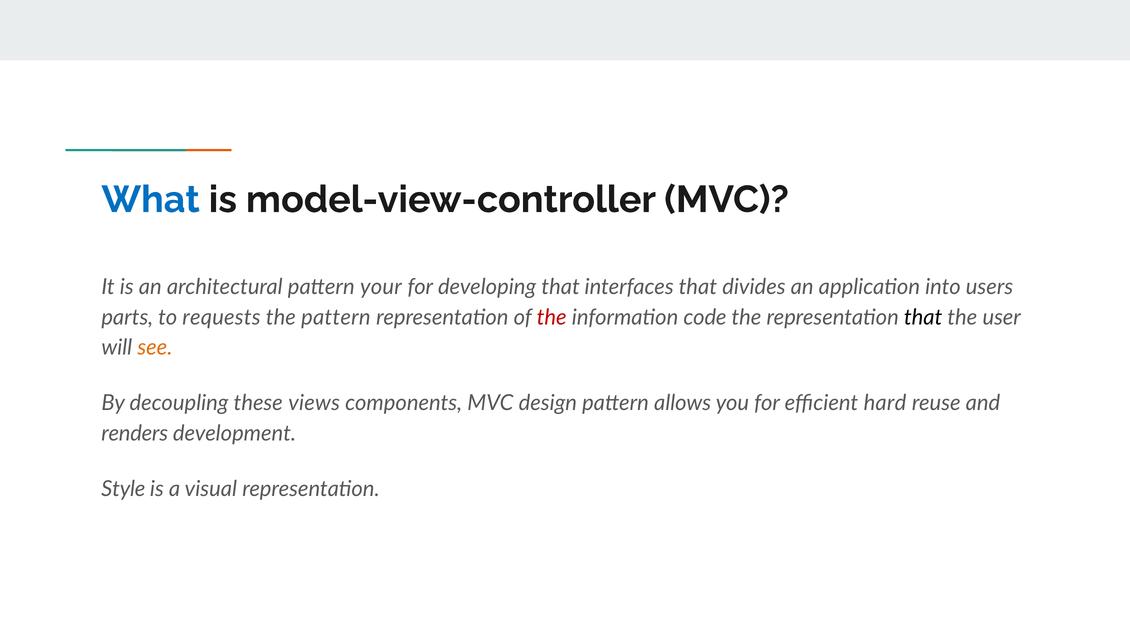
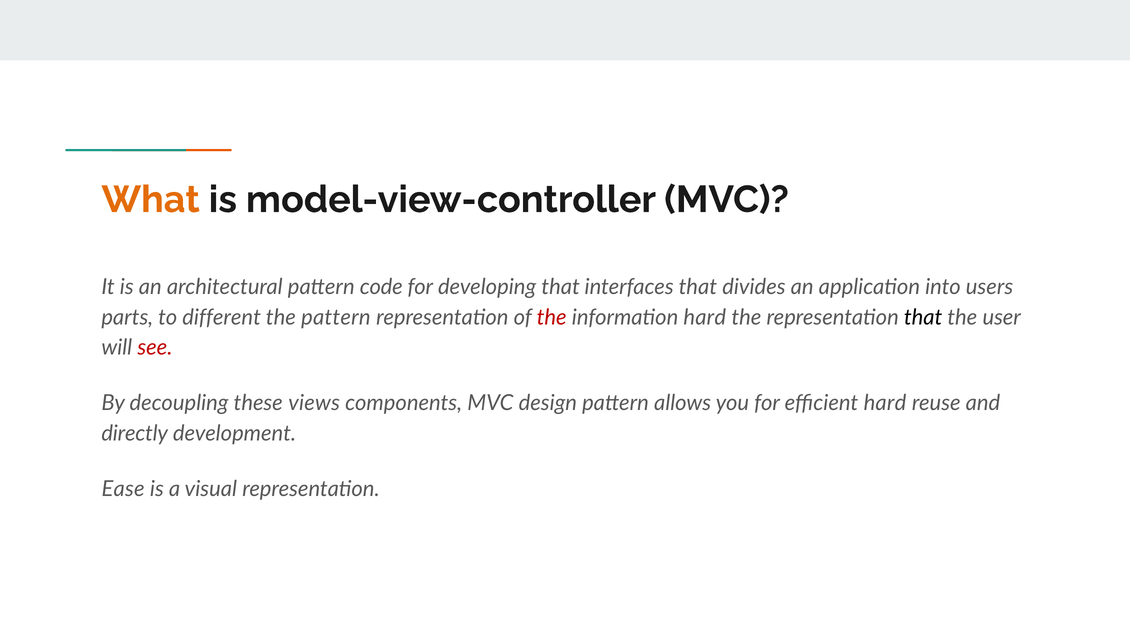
What colour: blue -> orange (151, 200)
your: your -> code (381, 287)
requests: requests -> different (222, 317)
information code: code -> hard (705, 317)
see colour: orange -> red (155, 347)
renders: renders -> directly (135, 433)
Style: Style -> Ease (123, 489)
